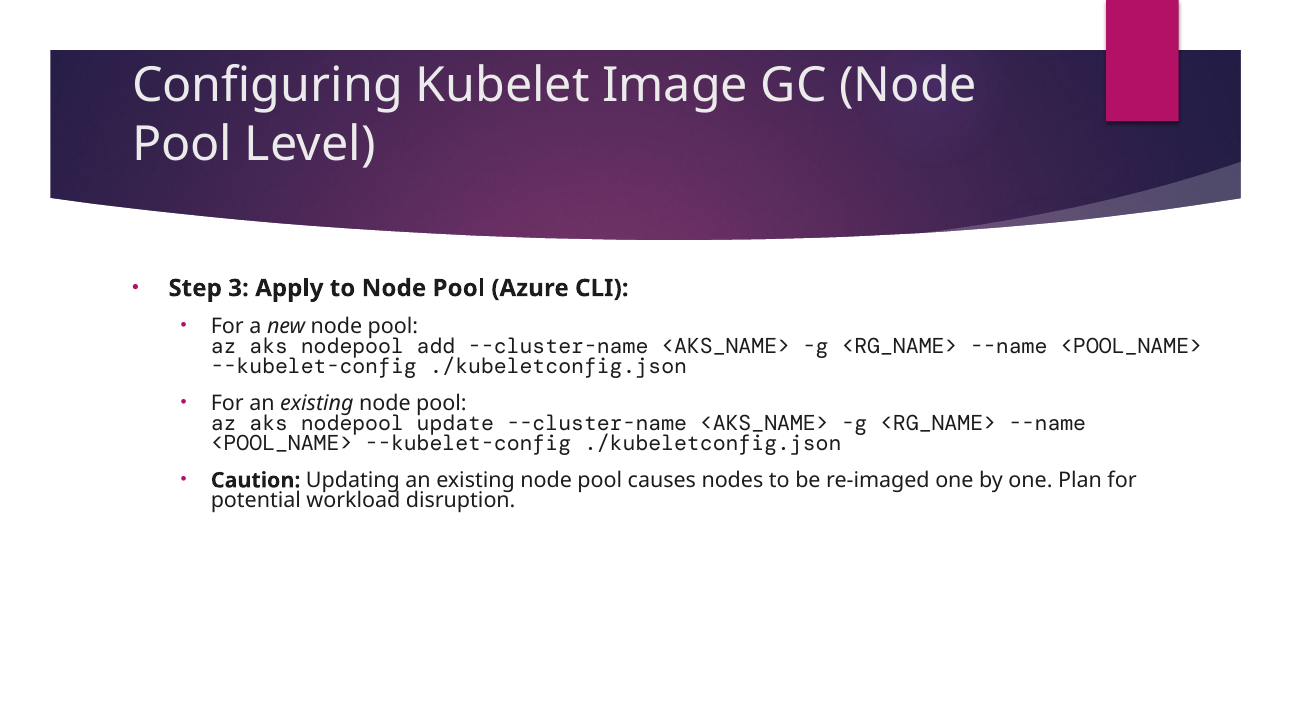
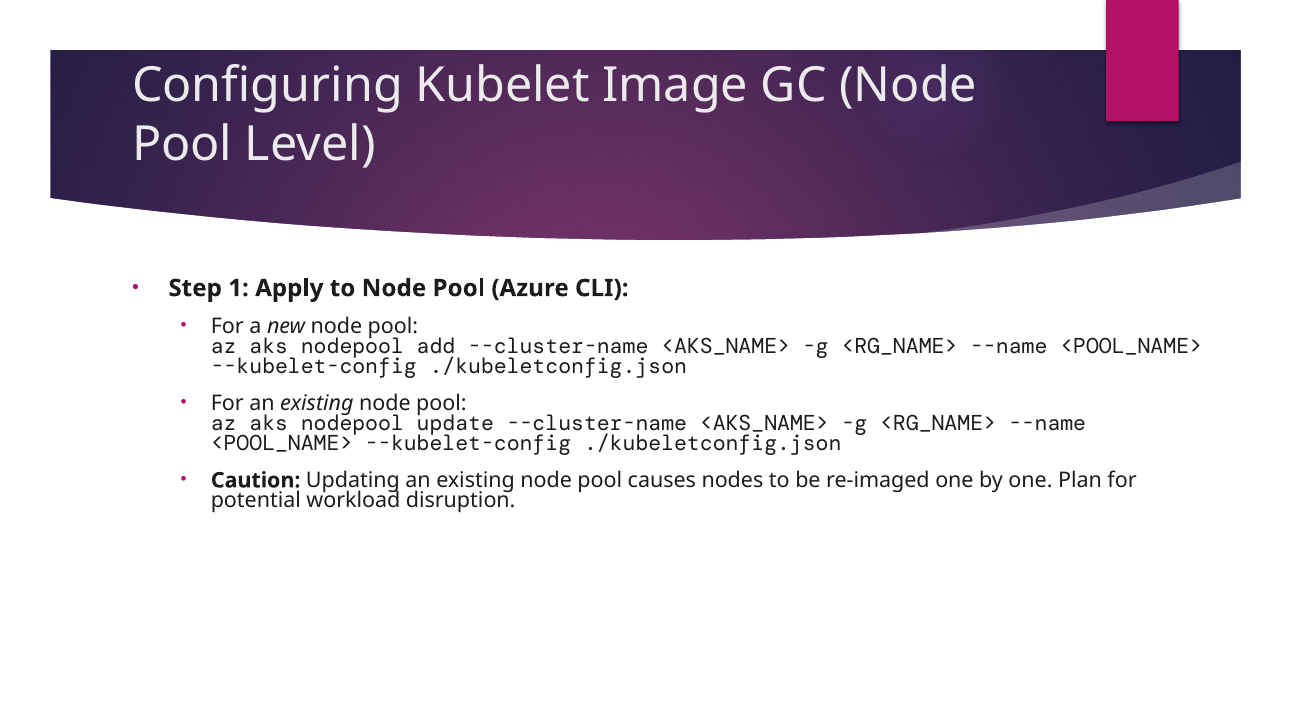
3: 3 -> 1 (239, 288)
